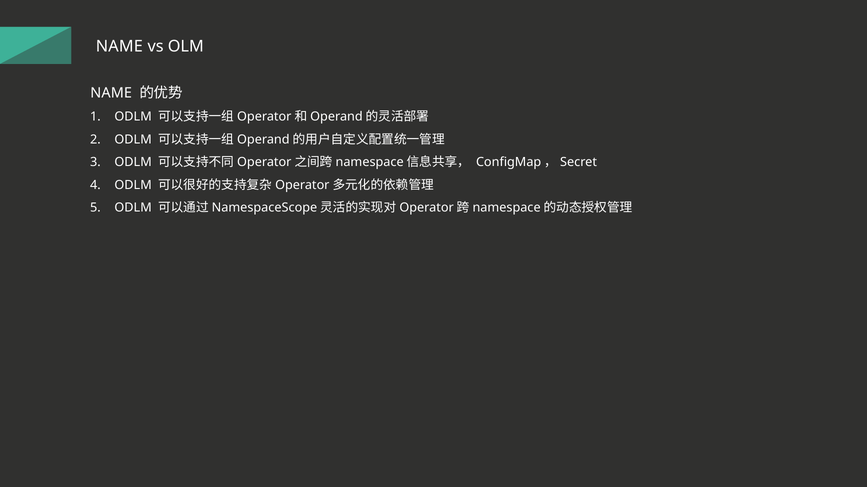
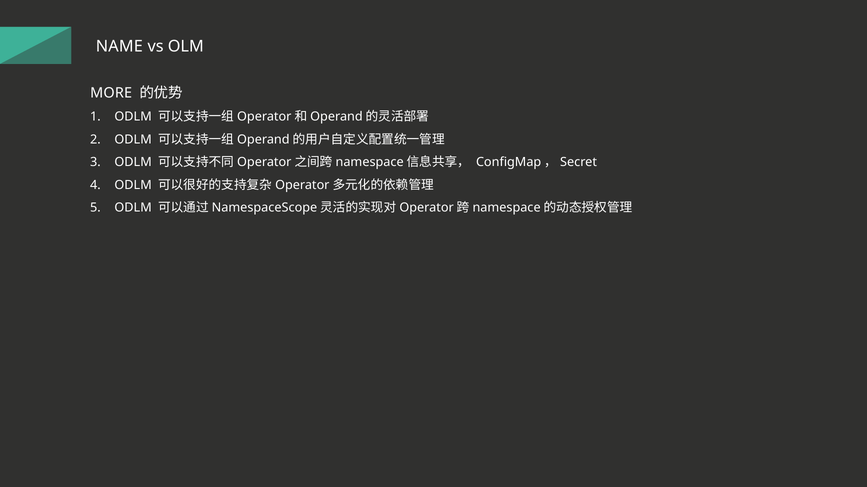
NAME: NAME -> MORE (111, 93)
